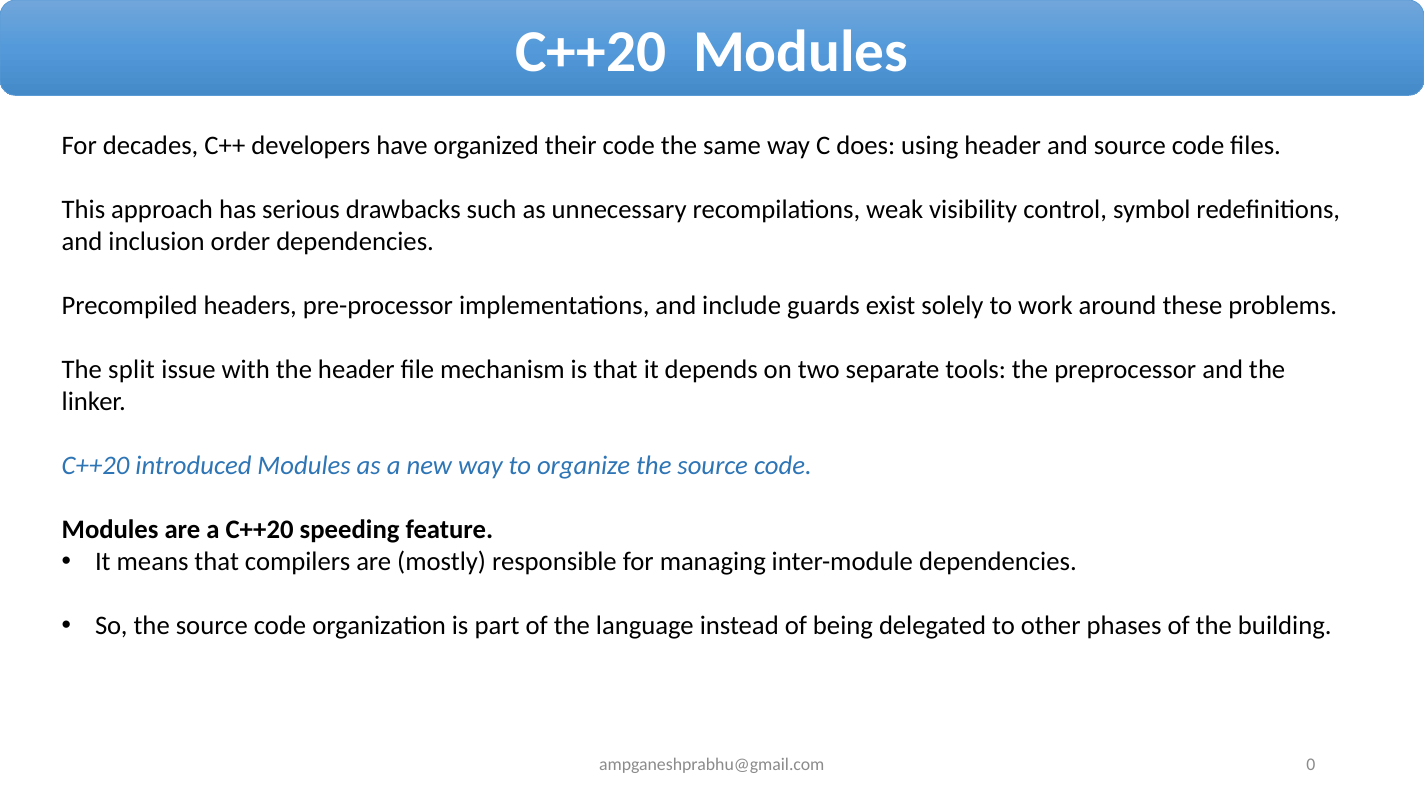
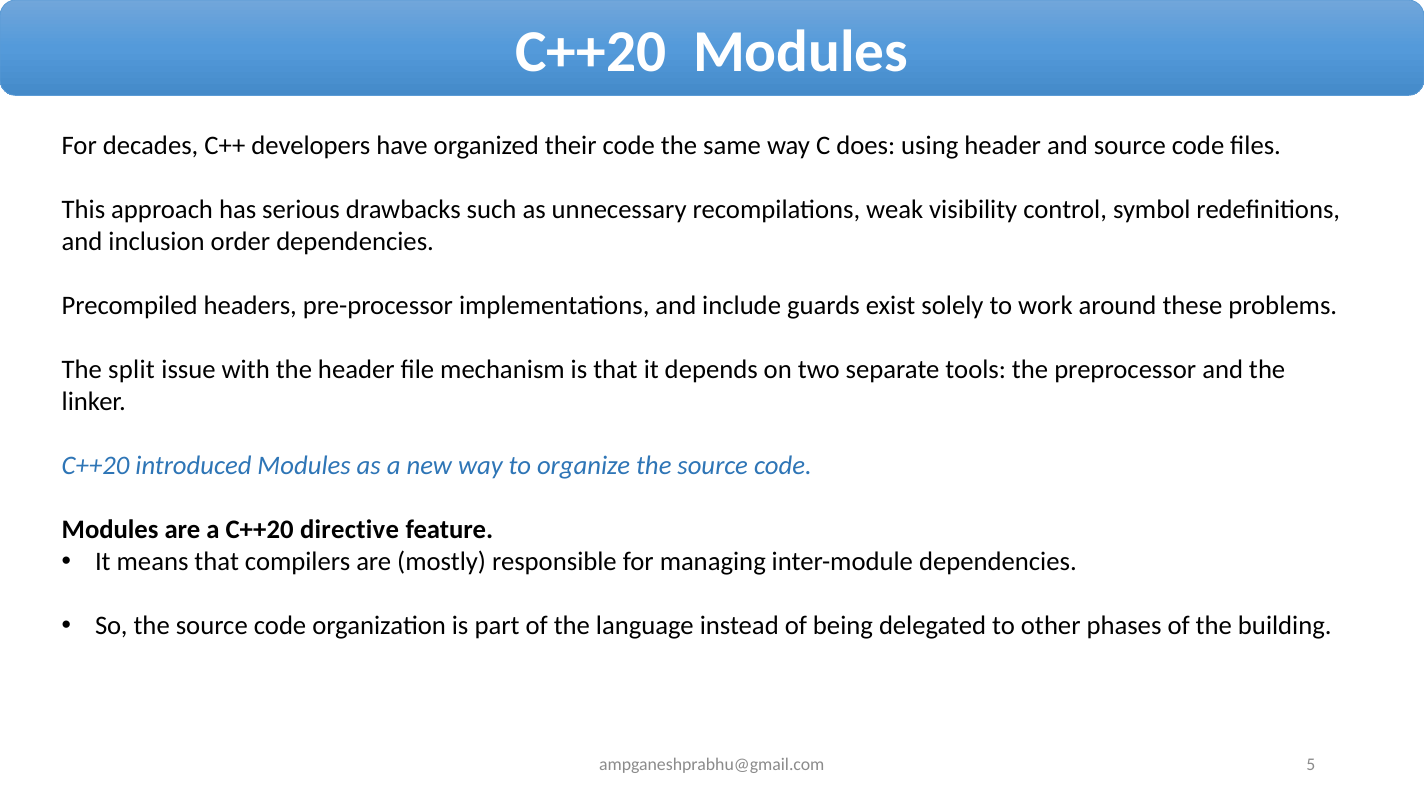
speeding: speeding -> directive (349, 530)
0: 0 -> 5 (1311, 765)
